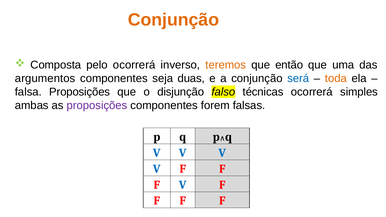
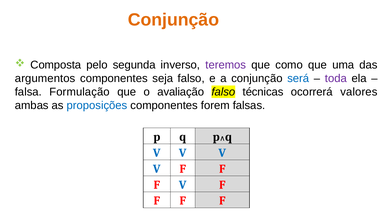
pelo ocorrerá: ocorrerá -> segunda (134, 65)
teremos colour: orange -> purple (226, 65)
então: então -> como (289, 65)
seja duas: duas -> falso (191, 78)
toda colour: orange -> purple (336, 78)
falsa Proposições: Proposições -> Formulação (80, 92)
disjunção: disjunção -> avaliação (181, 92)
simples: simples -> valores (359, 92)
proposições colour: purple -> blue (97, 105)
